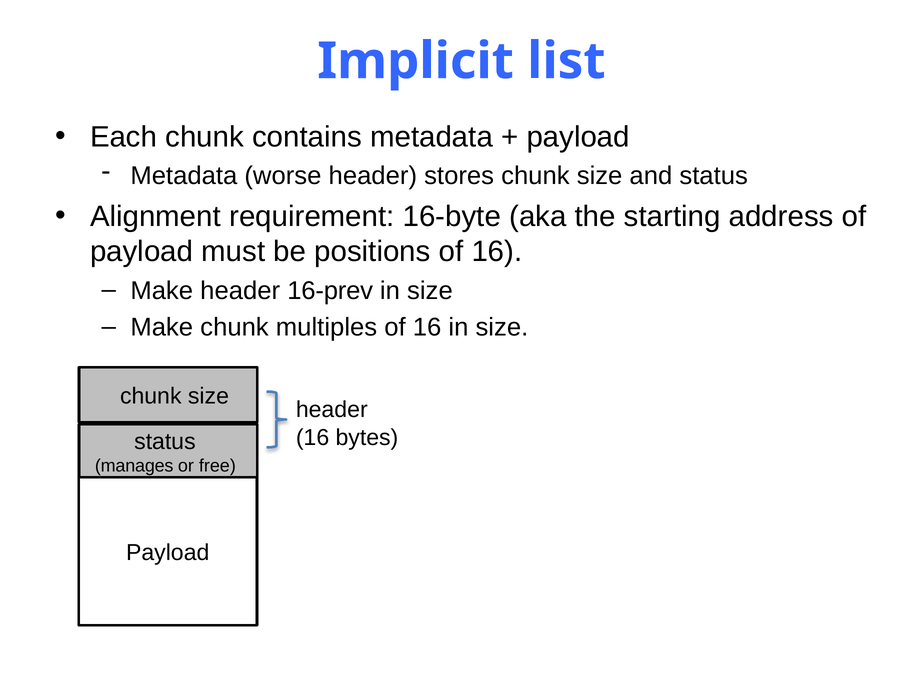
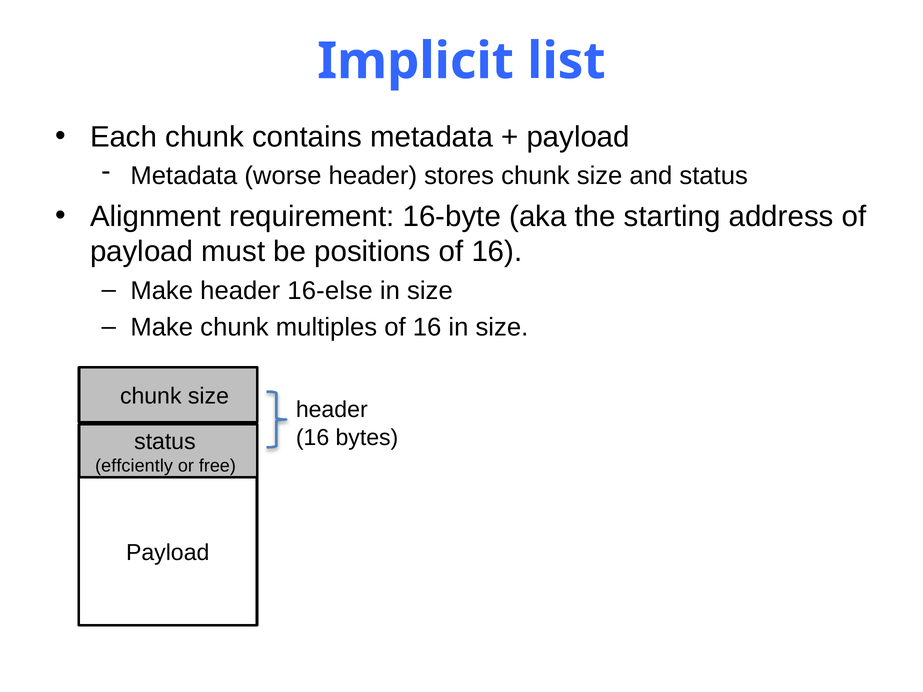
16-prev: 16-prev -> 16-else (330, 291)
manages: manages -> effciently (134, 466)
